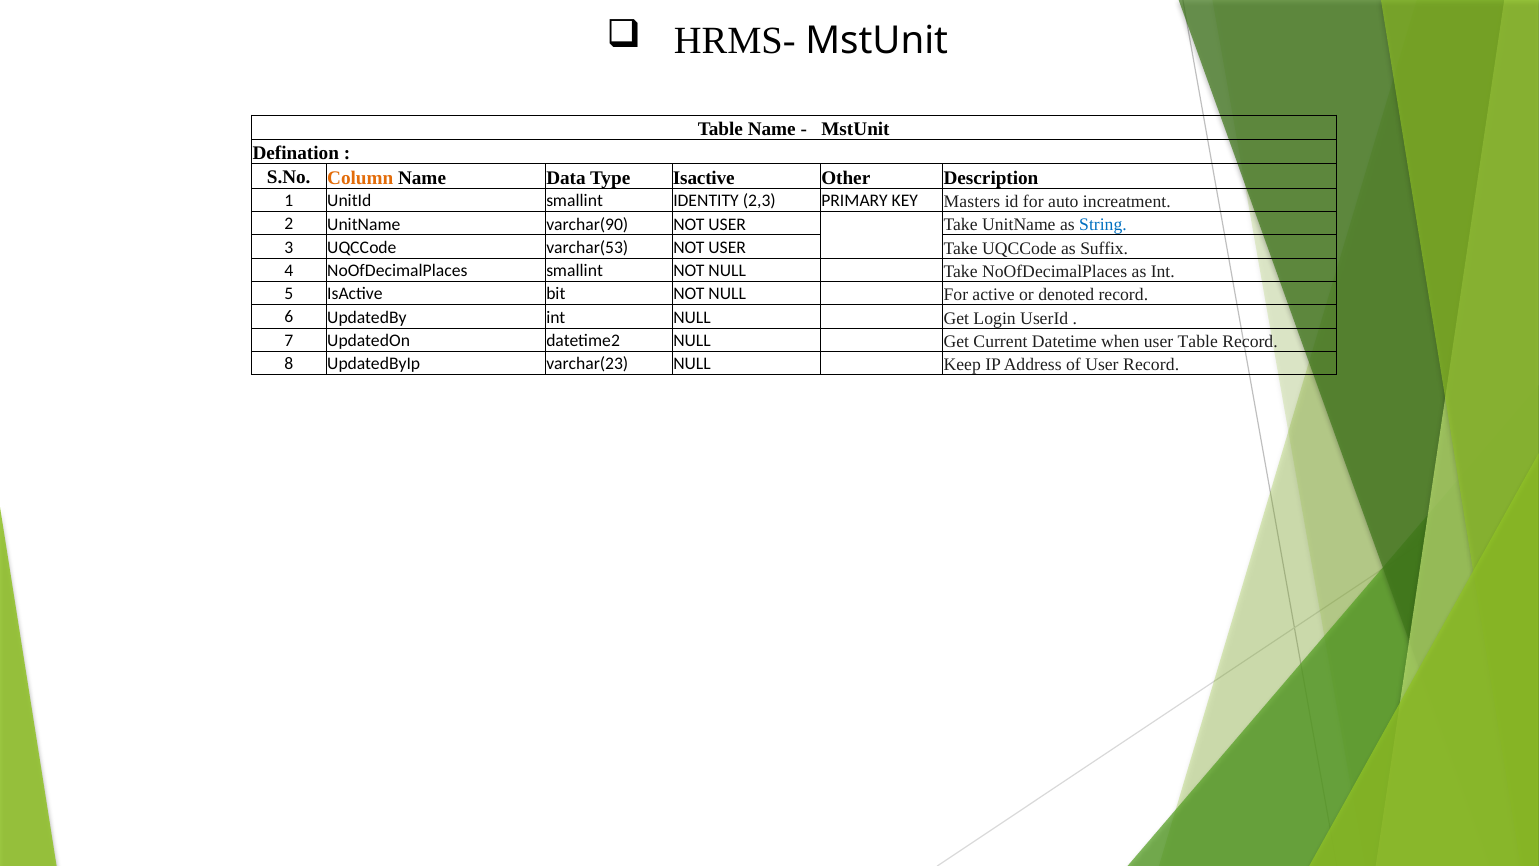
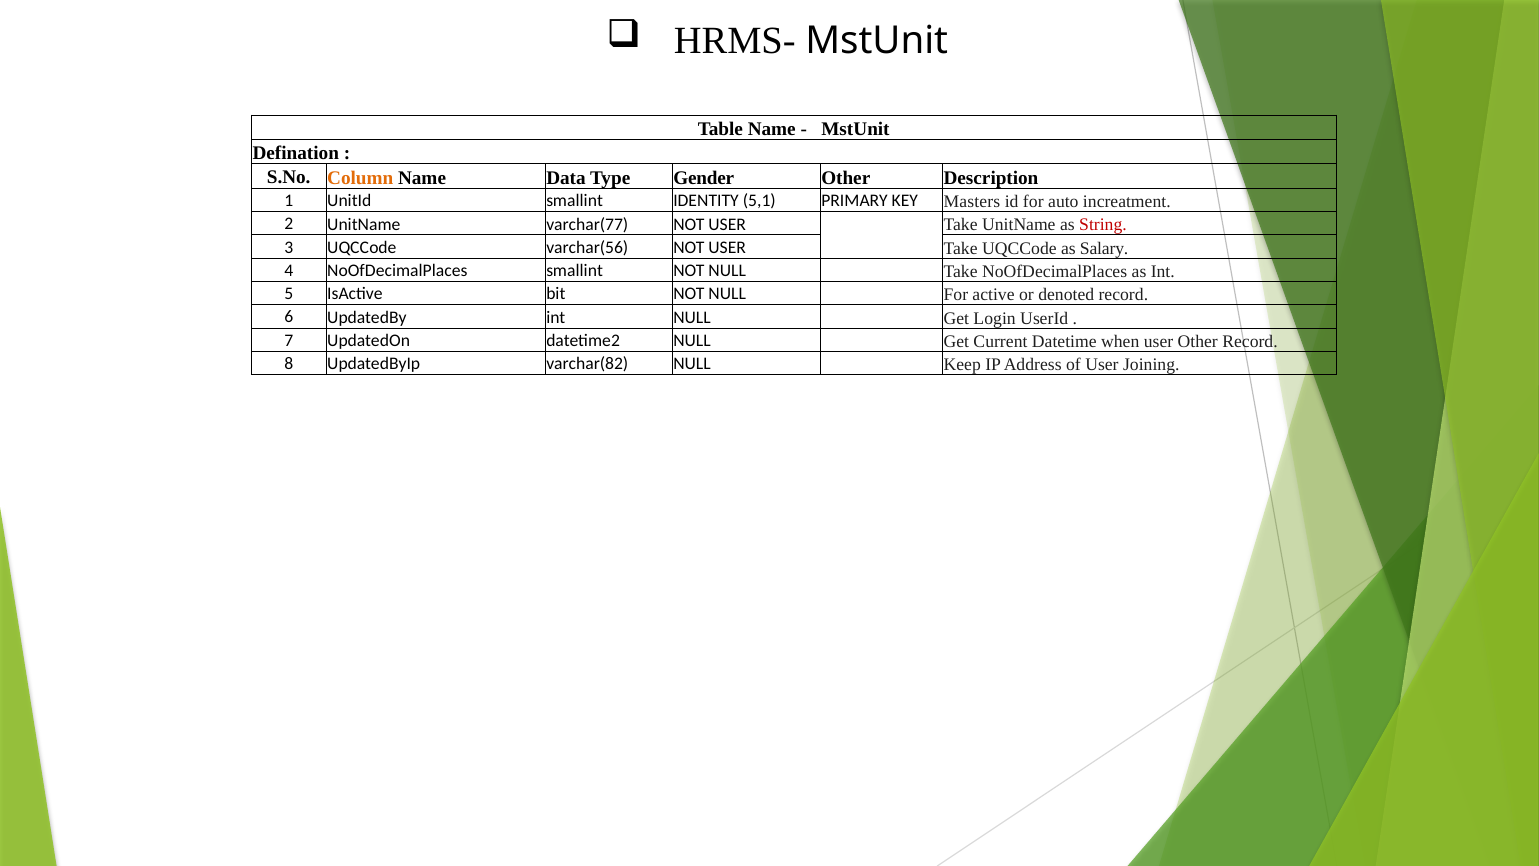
Type Isactive: Isactive -> Gender (704, 178)
2,3: 2,3 -> 5,1 (759, 201)
varchar(90: varchar(90 -> varchar(77 (587, 224)
String colour: blue -> red (1103, 225)
varchar(53: varchar(53 -> varchar(56 (587, 247)
Suffix: Suffix -> Salary (1104, 248)
user Table: Table -> Other (1198, 341)
varchar(23: varchar(23 -> varchar(82 (587, 364)
User Record: Record -> Joining (1151, 365)
